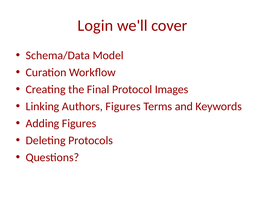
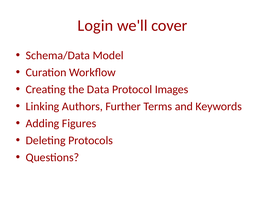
Final: Final -> Data (98, 90)
Authors Figures: Figures -> Further (123, 107)
